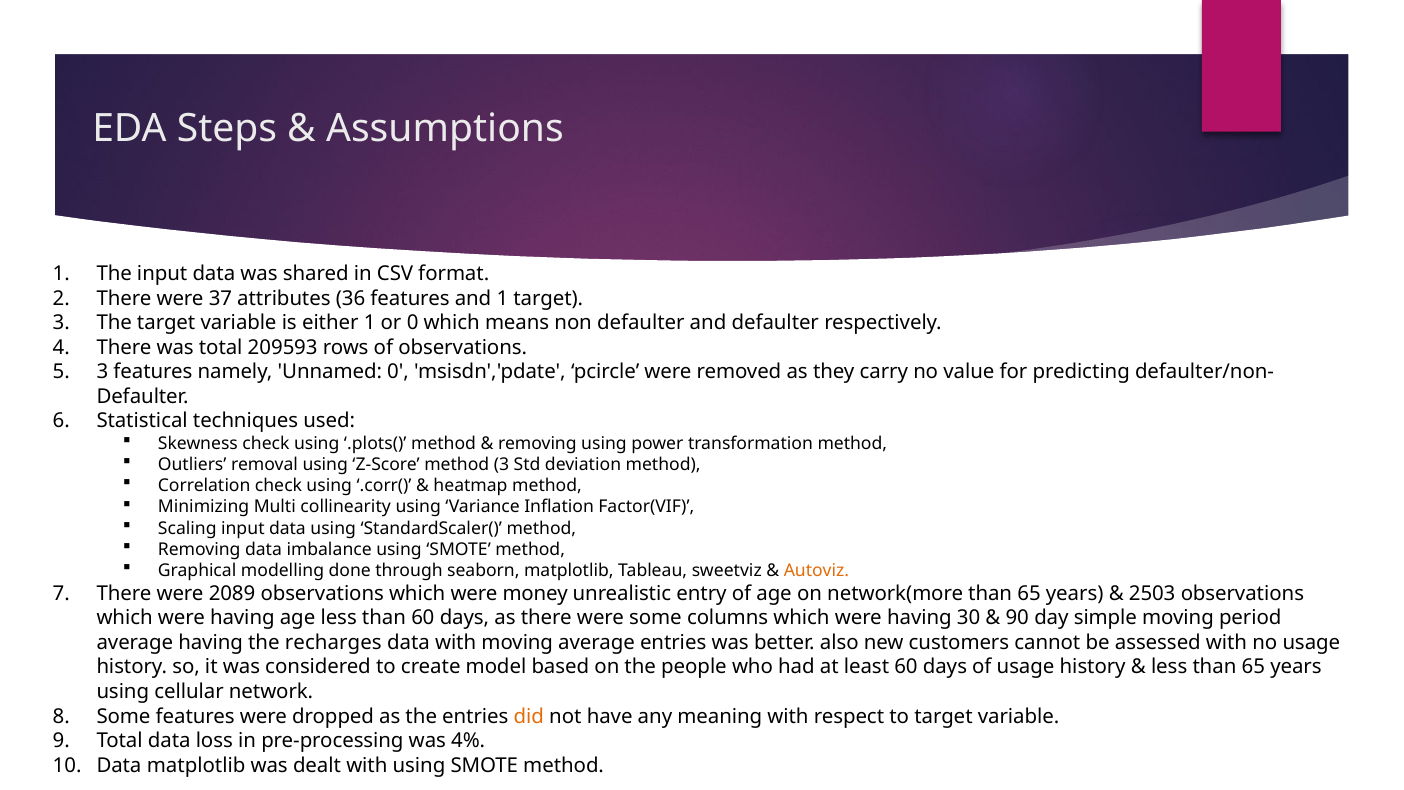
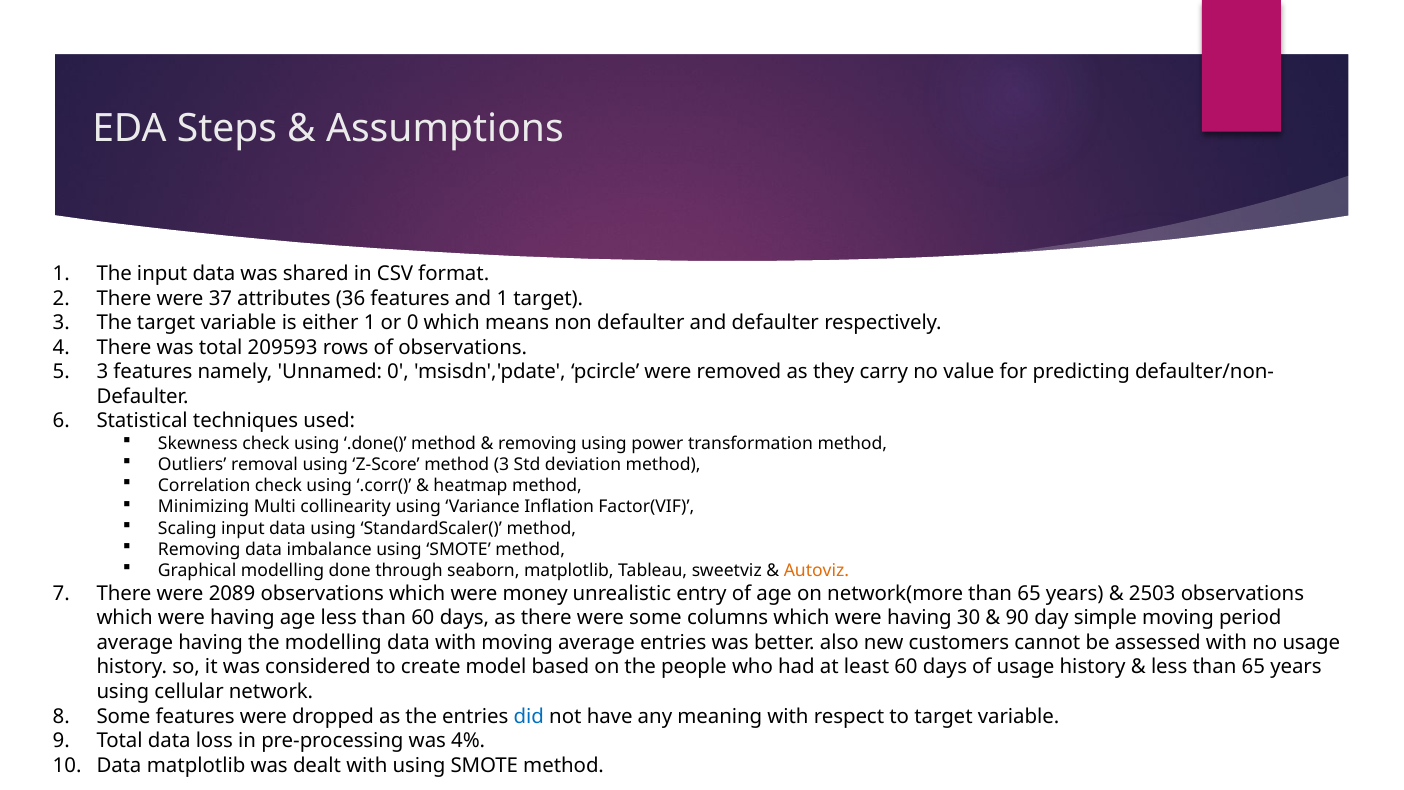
.plots(: .plots( -> .done( (375, 444)
the recharges: recharges -> modelling (333, 642)
did colour: orange -> blue (529, 716)
